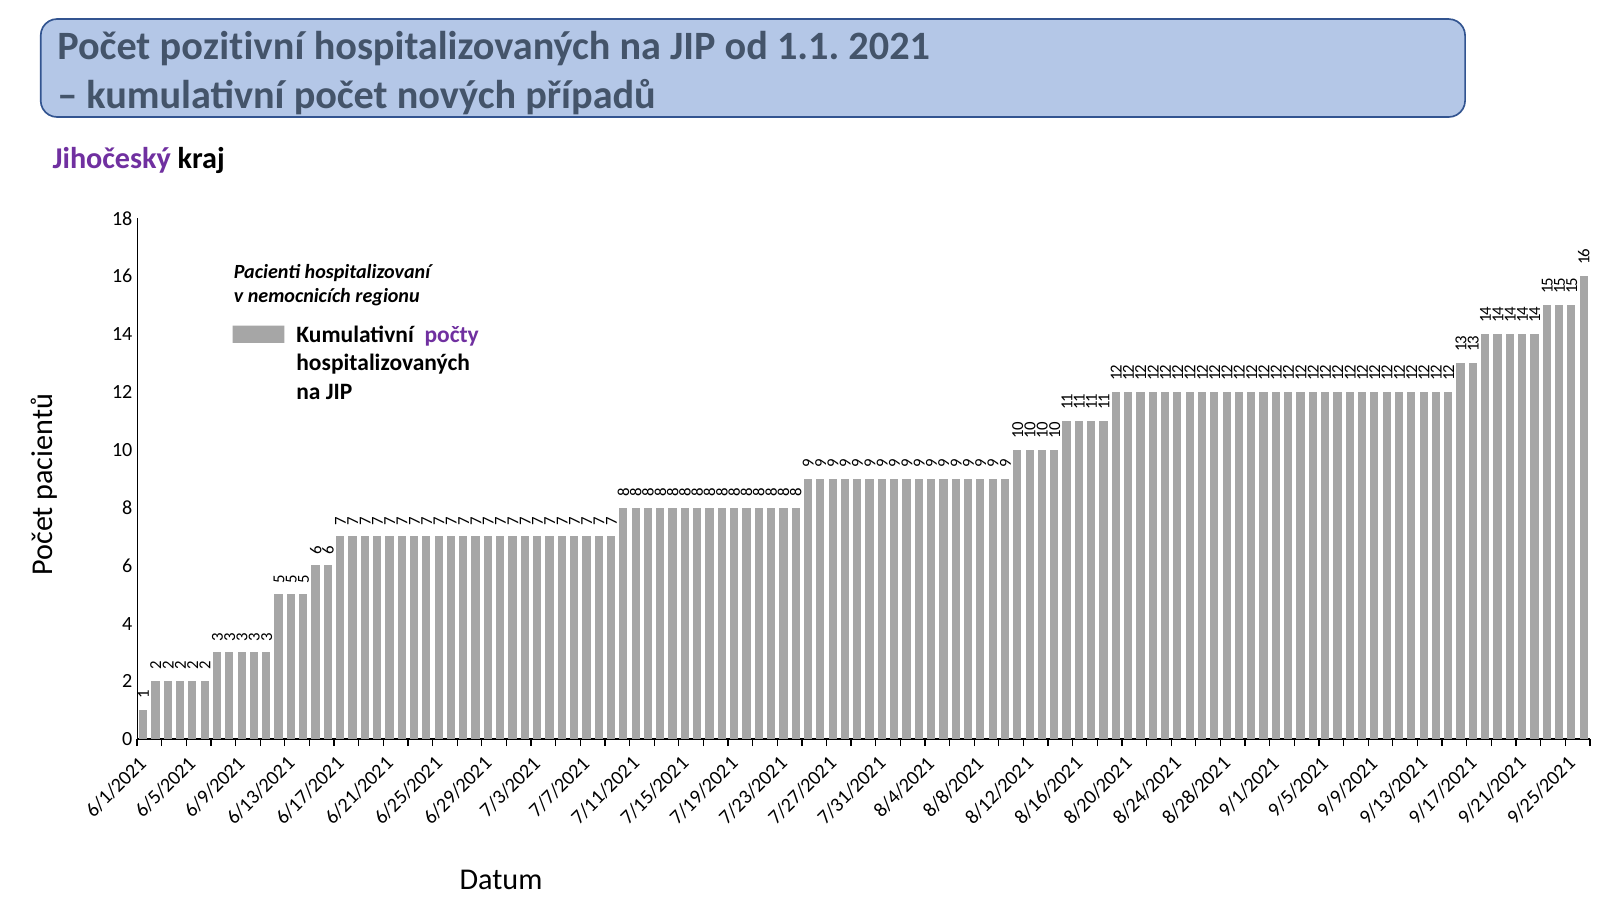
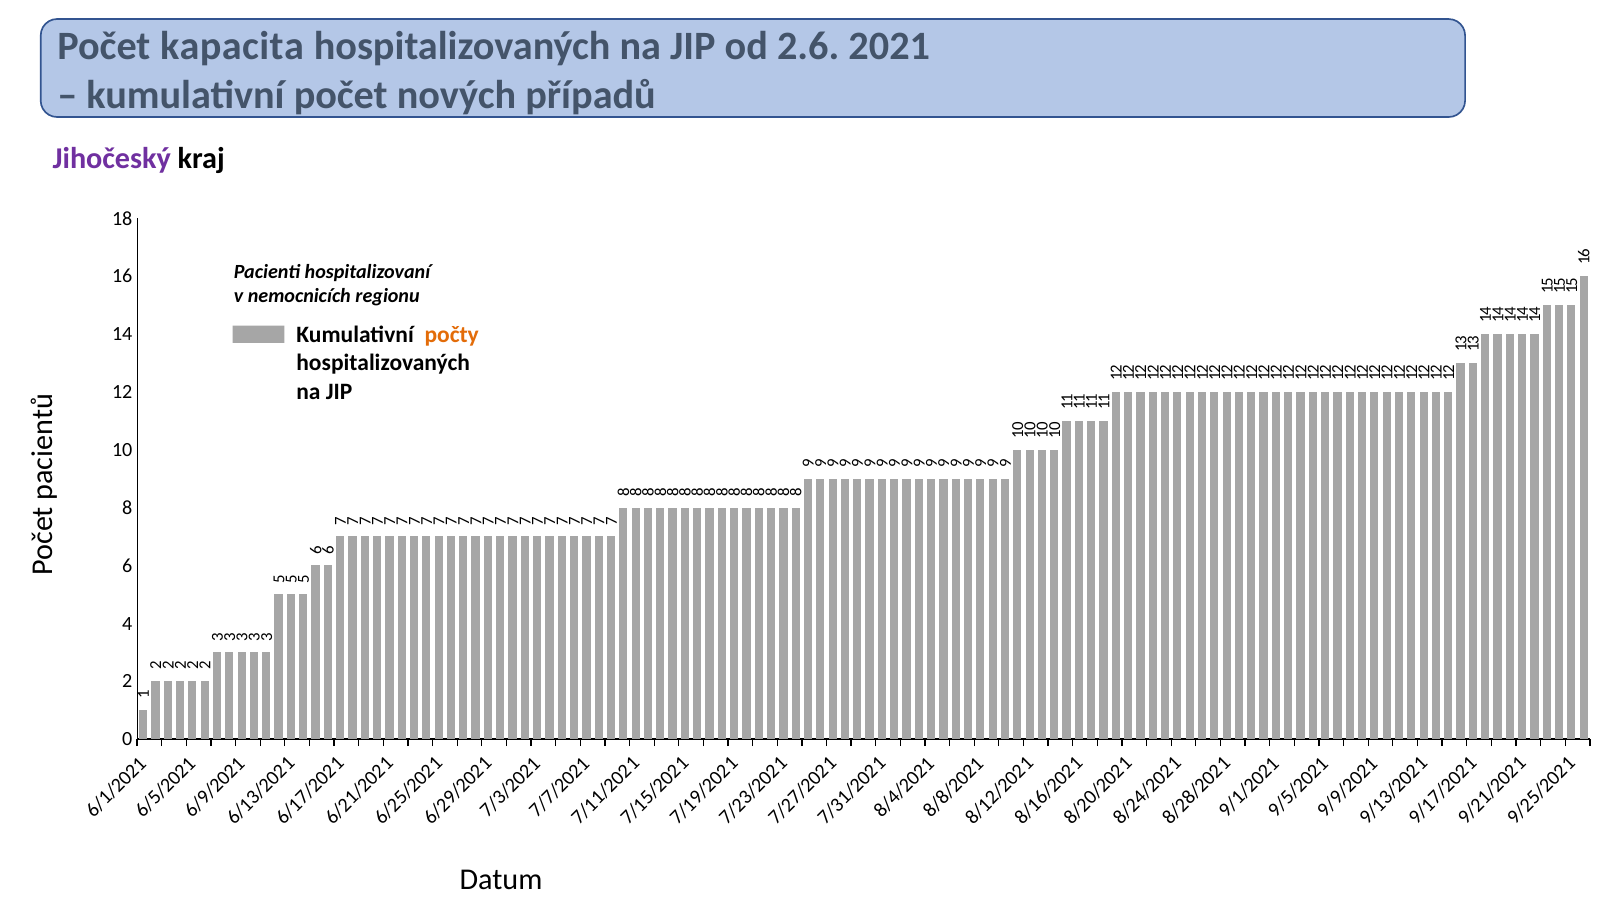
pozitivní: pozitivní -> kapacita (232, 47)
1.1: 1.1 -> 2.6 (808, 47)
počty colour: purple -> orange (452, 335)
